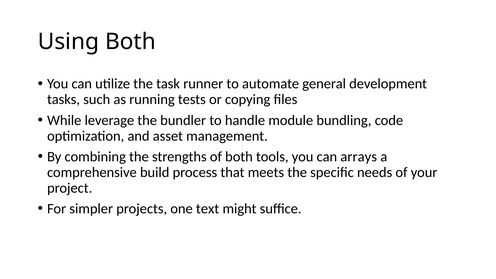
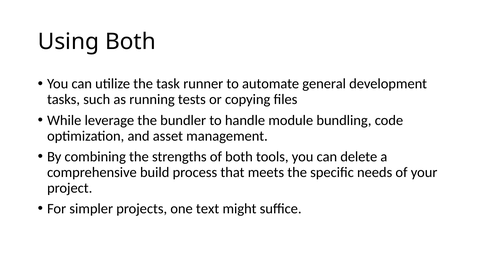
arrays: arrays -> delete (359, 157)
